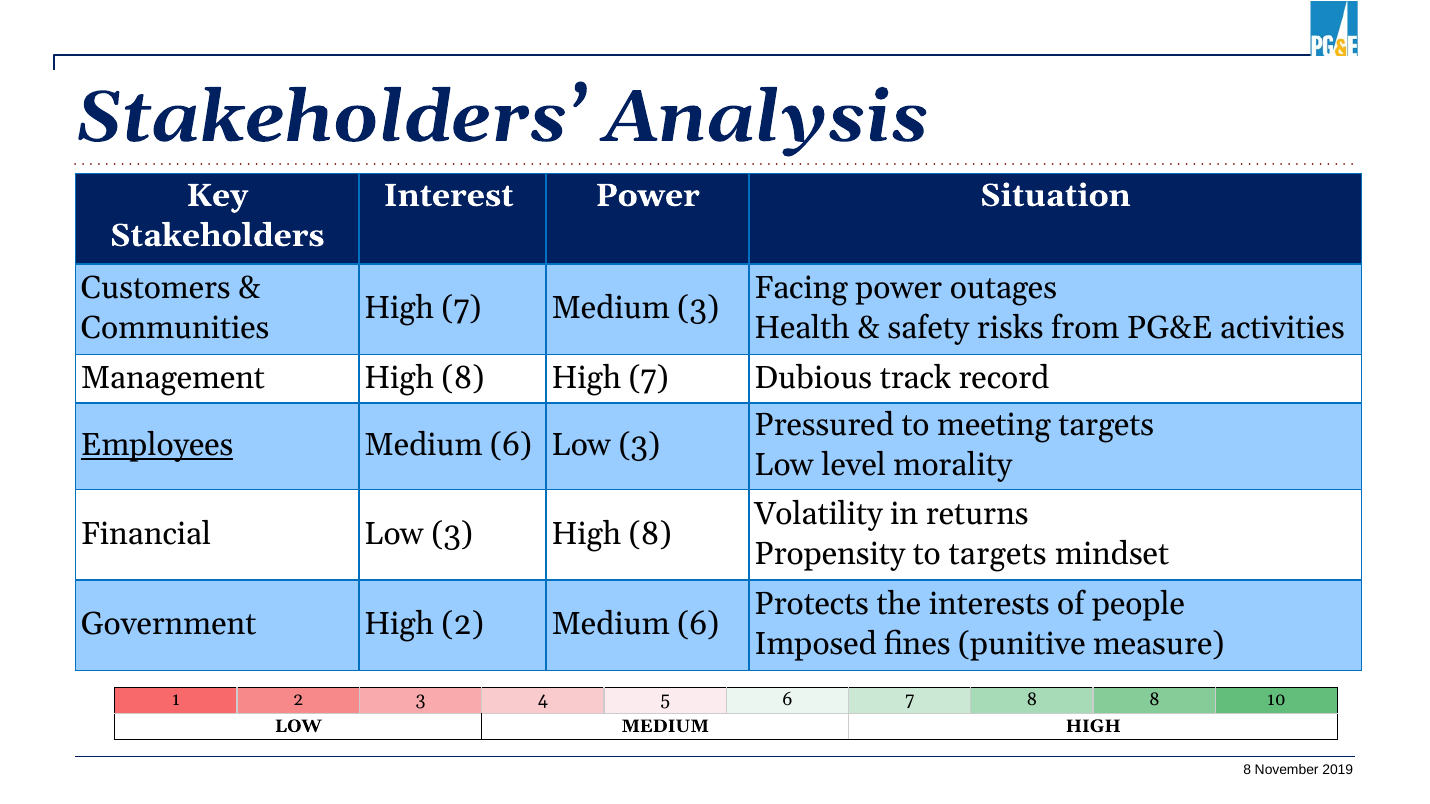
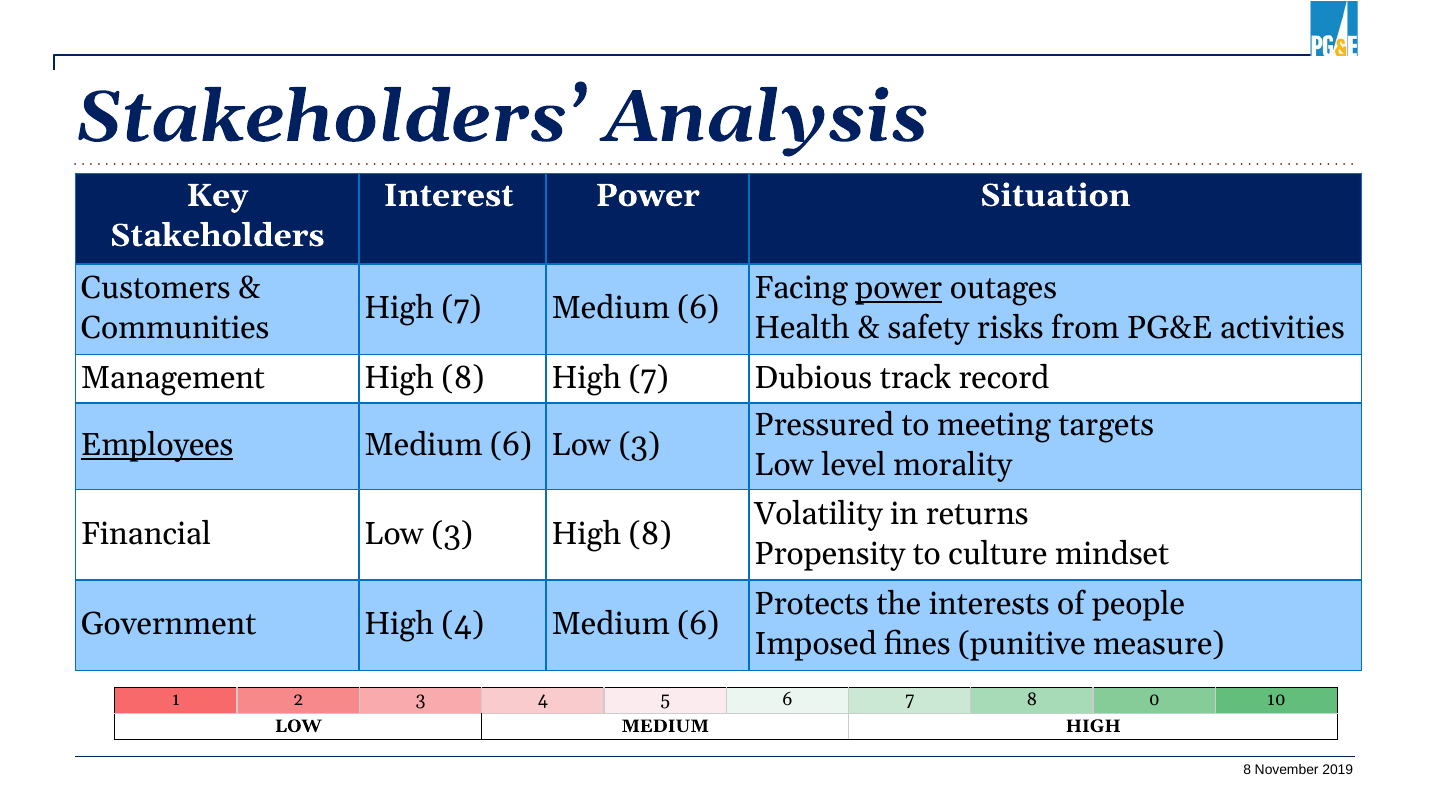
power underline: none -> present (899, 288)
7 Medium 3: 3 -> 6 (698, 308)
to targets: targets -> culture (998, 554)
High 2: 2 -> 4 (463, 624)
8 8: 8 -> 0 (1154, 700)
